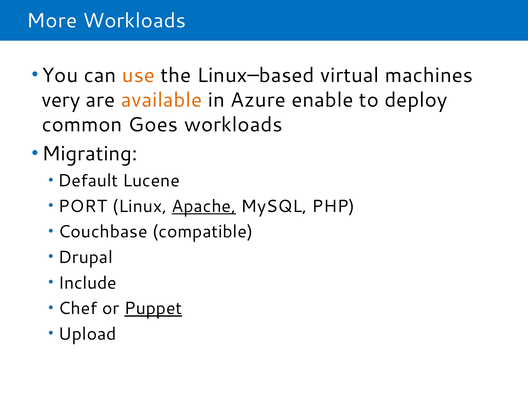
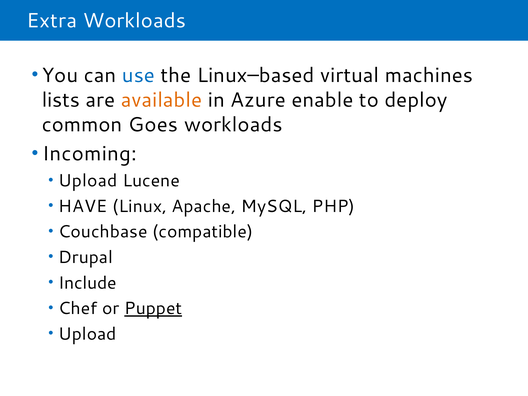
More: More -> Extra (52, 21)
use colour: orange -> blue (138, 75)
very: very -> lists (61, 100)
Migrating: Migrating -> Incoming (89, 154)
Default: Default -> Upload (88, 181)
PORT: PORT -> HAVE (83, 206)
Apache underline: present -> none (204, 206)
